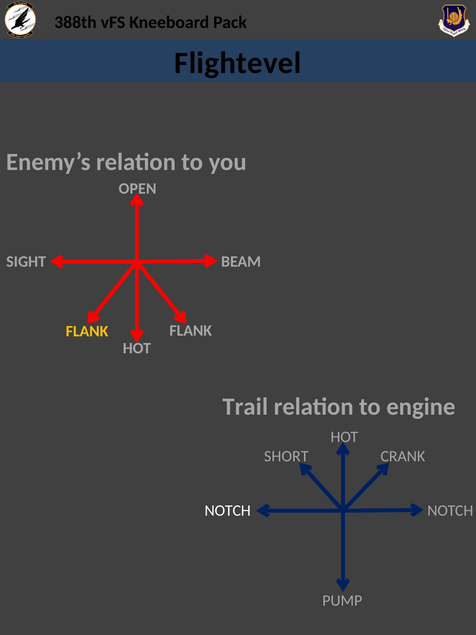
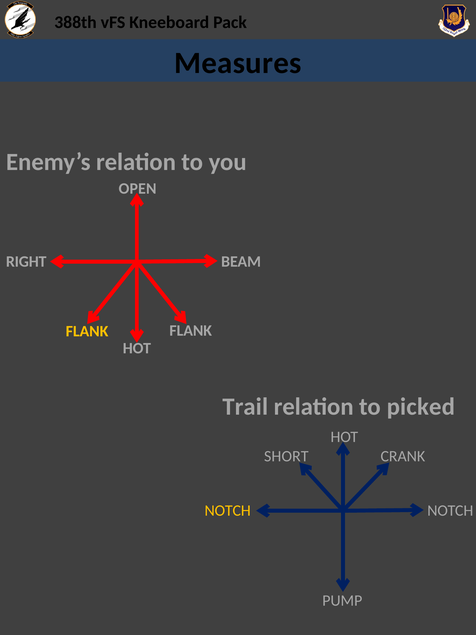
Flightevel: Flightevel -> Measures (238, 63)
SIGHT: SIGHT -> RIGHT (26, 261)
engine: engine -> picked (421, 406)
NOTCH colour: white -> yellow (228, 510)
